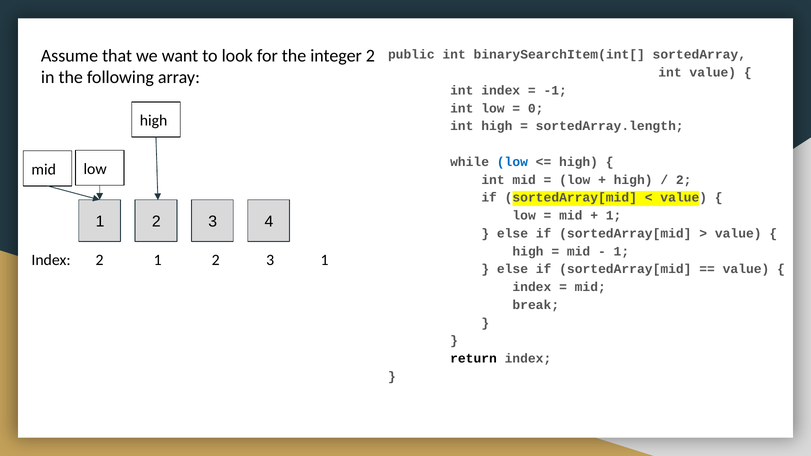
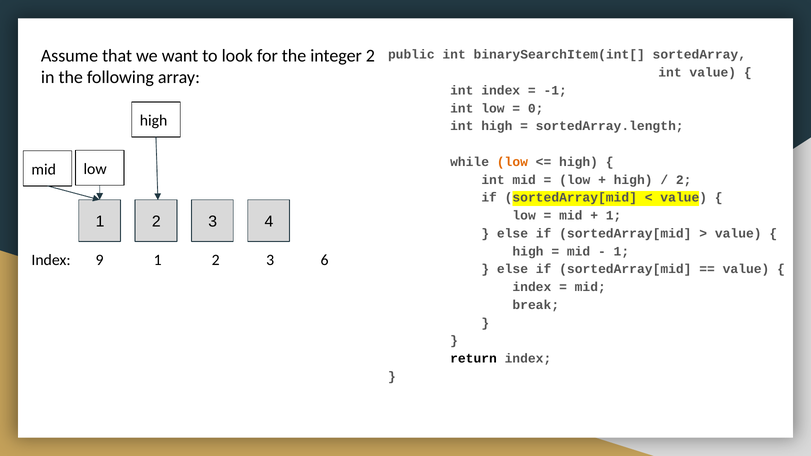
low colour: blue -> orange (512, 162)
Index 2: 2 -> 9 (100, 260)
3 1: 1 -> 6 (325, 260)
